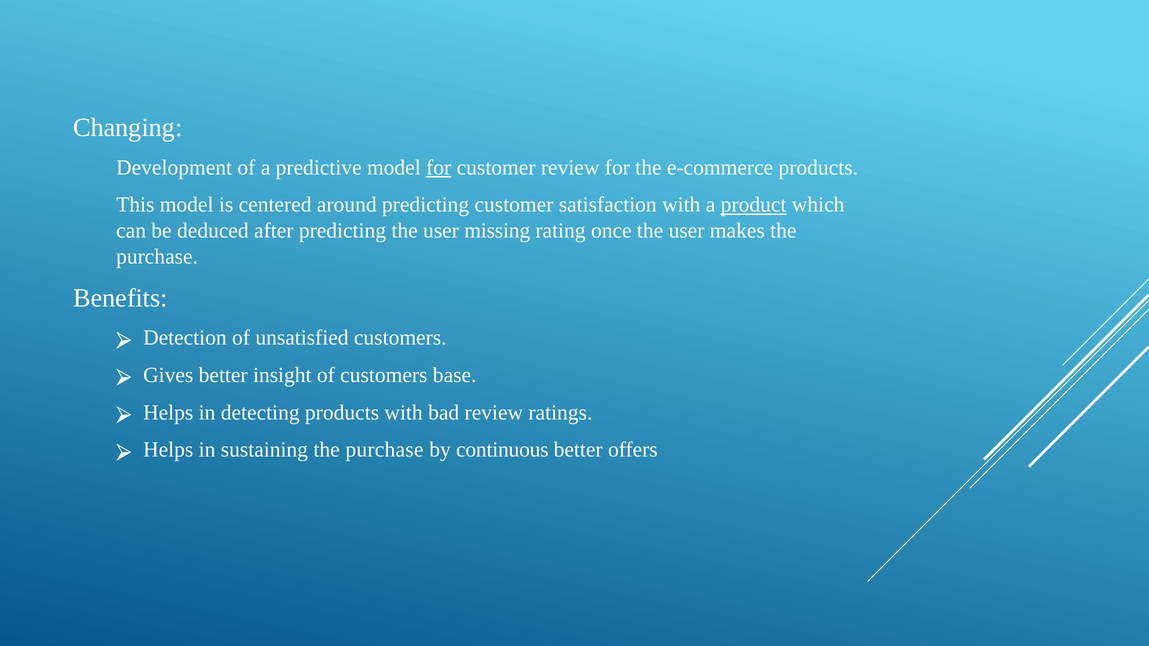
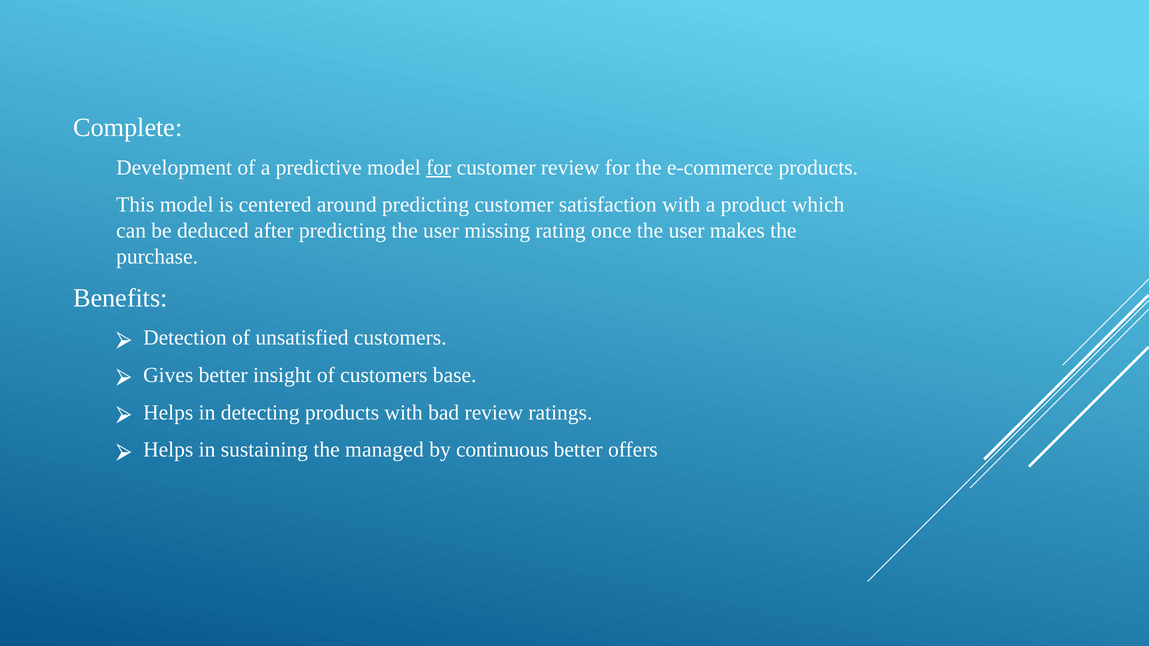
Changing: Changing -> Complete (128, 128)
product underline: present -> none (754, 205)
sustaining the purchase: purchase -> managed (384, 450)
